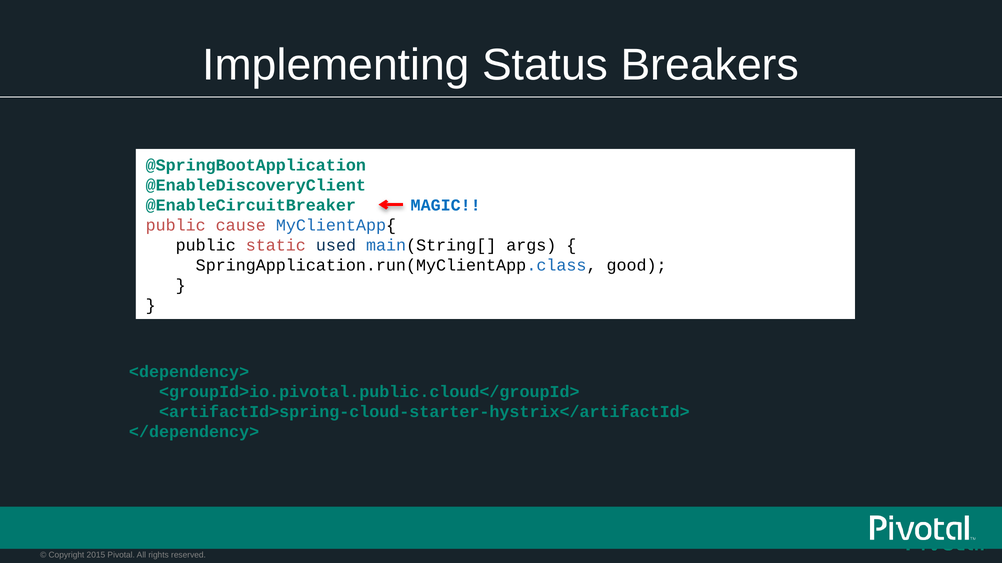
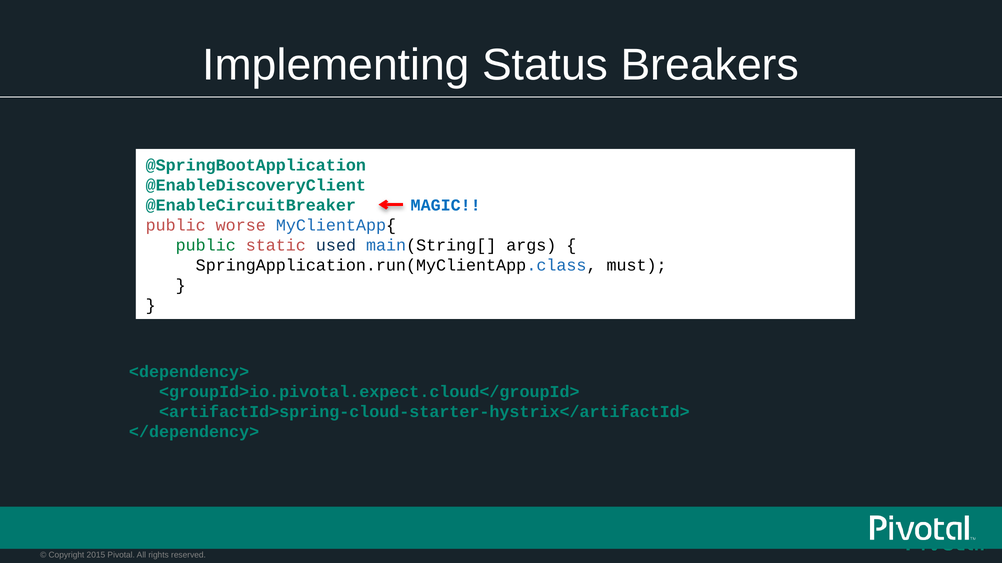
cause: cause -> worse (241, 225)
public colour: black -> green (206, 245)
good: good -> must (637, 265)
<groupId>io.pivotal.public.cloud</groupId>: <groupId>io.pivotal.public.cloud</groupId> -> <groupId>io.pivotal.expect.cloud</groupId> (369, 392)
